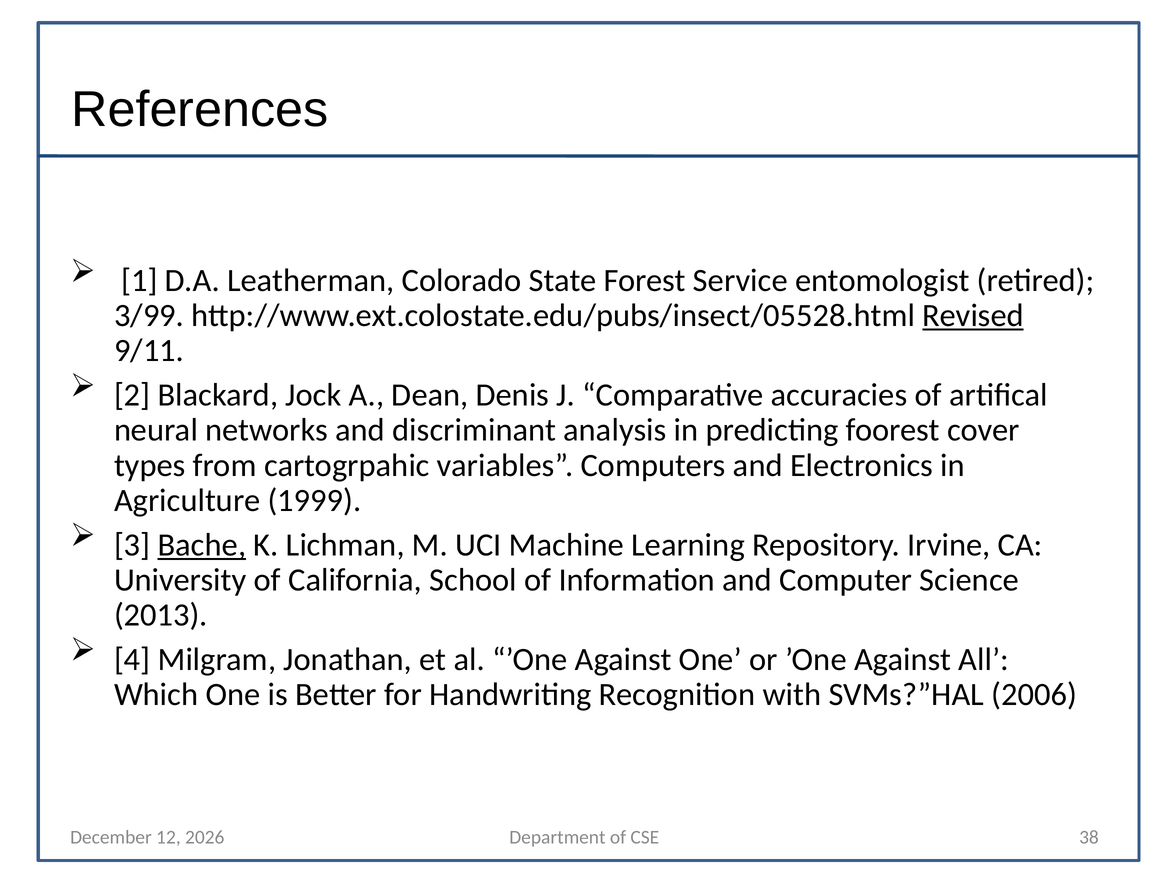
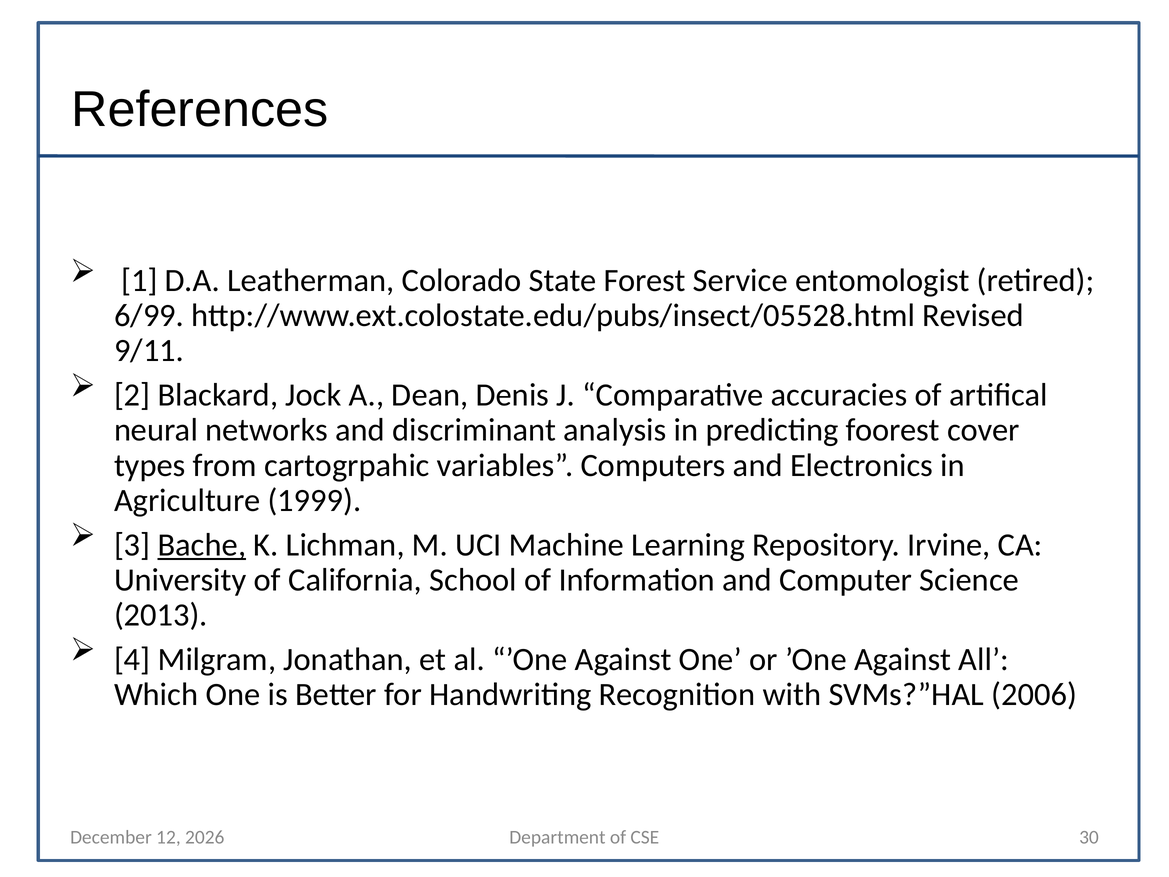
3/99: 3/99 -> 6/99 (149, 316)
Revised underline: present -> none (973, 316)
38: 38 -> 30 (1089, 837)
